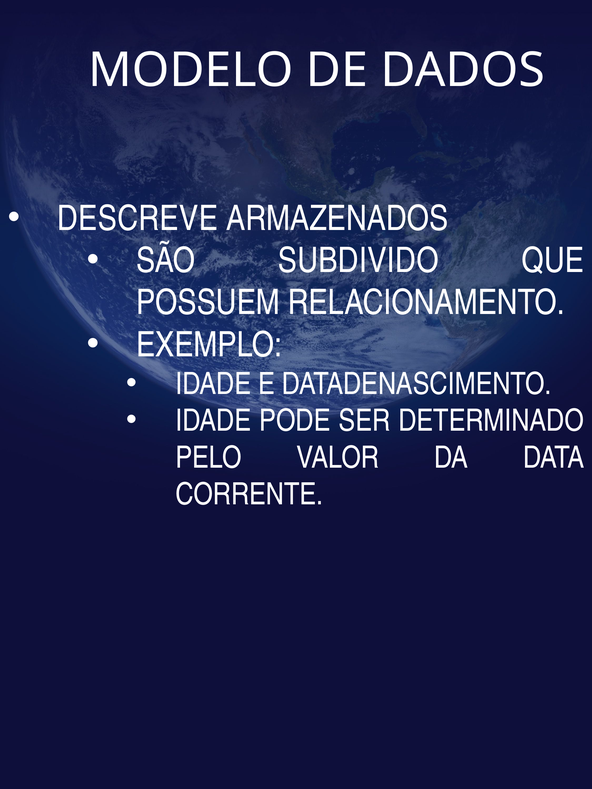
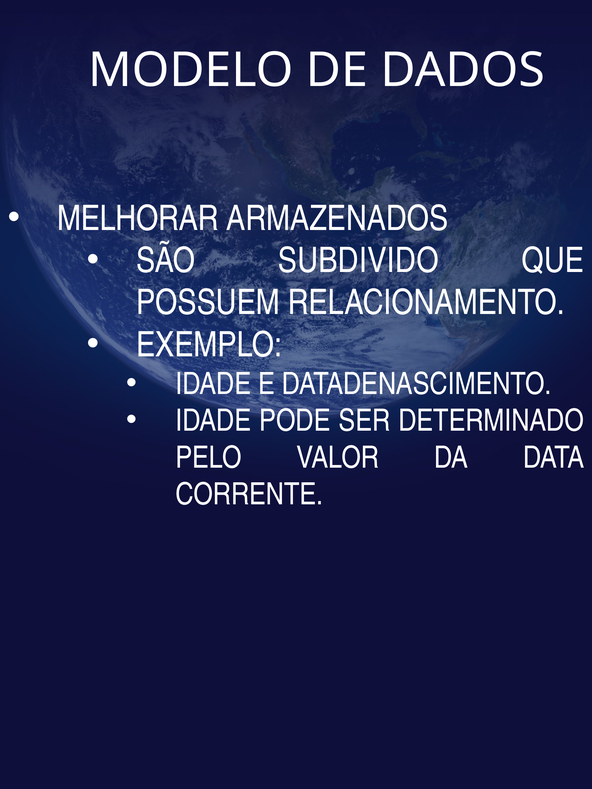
DESCREVE: DESCREVE -> MELHORAR (138, 219)
